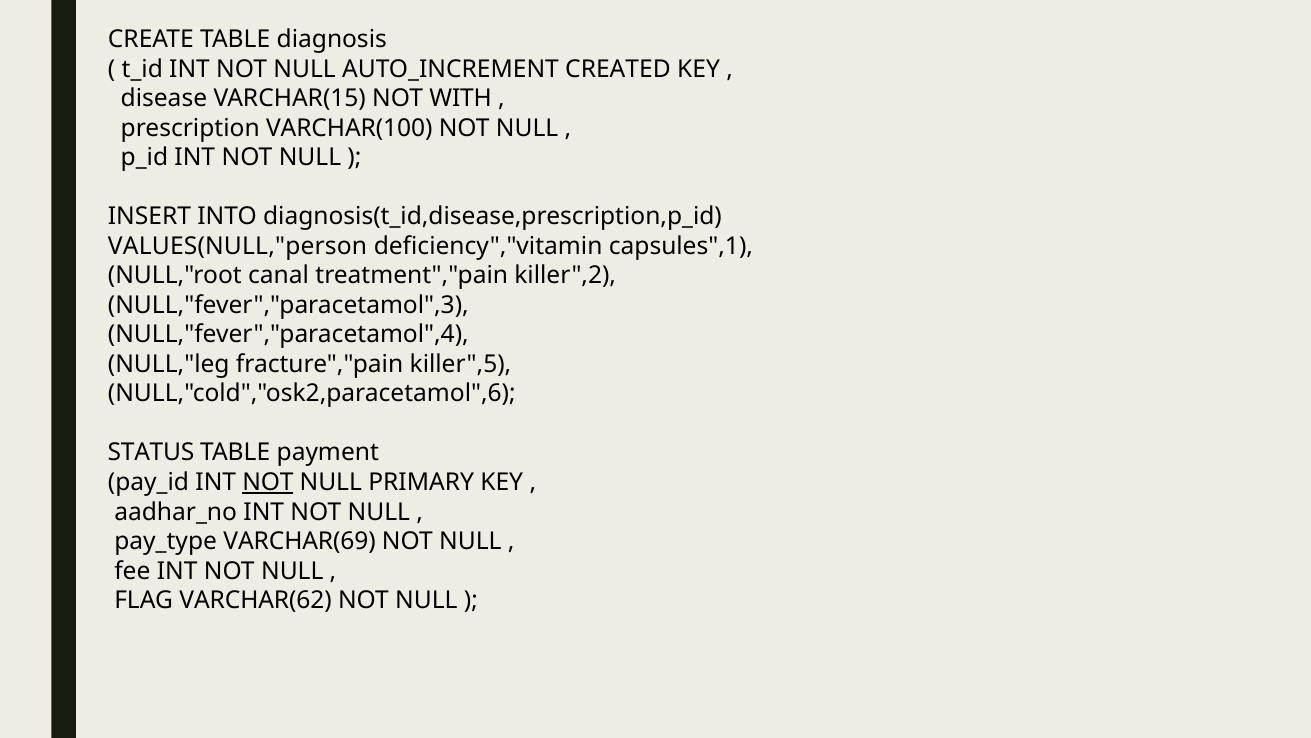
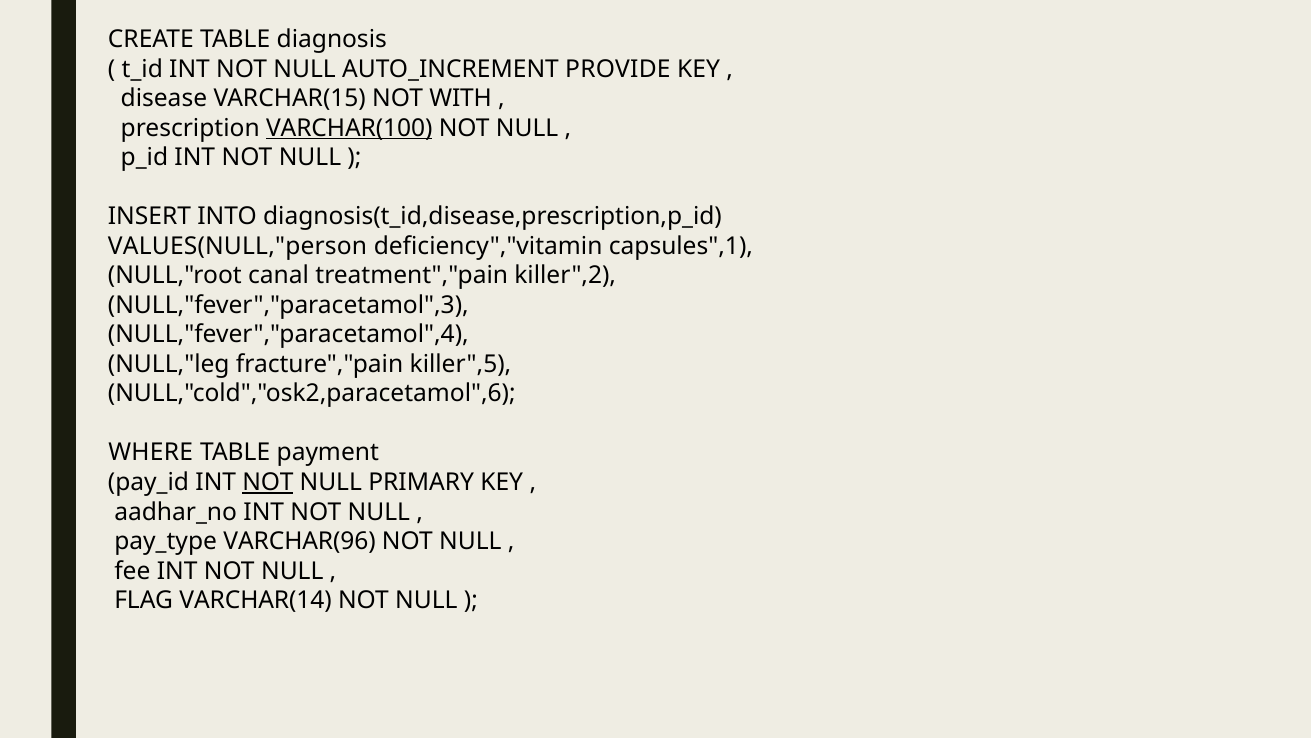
CREATED: CREATED -> PROVIDE (618, 69)
VARCHAR(100 underline: none -> present (349, 128)
STATUS: STATUS -> WHERE (151, 453)
VARCHAR(69: VARCHAR(69 -> VARCHAR(96 (300, 541)
VARCHAR(62: VARCHAR(62 -> VARCHAR(14 (256, 600)
